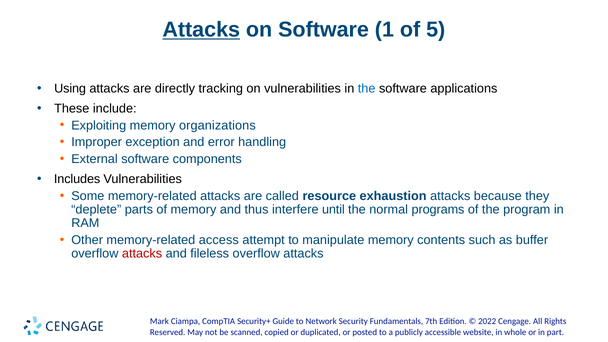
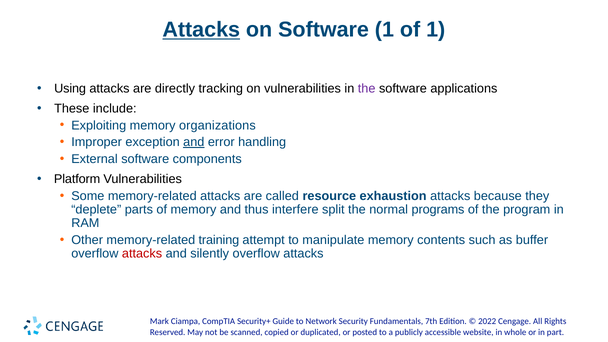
of 5: 5 -> 1 (436, 30)
the colour: blue -> purple (367, 88)
and underline: none -> present (194, 142)
Includes: Includes -> Platform (77, 179)
until: until -> split (333, 210)
access: access -> training (219, 240)
fileless: fileless -> silently (210, 254)
